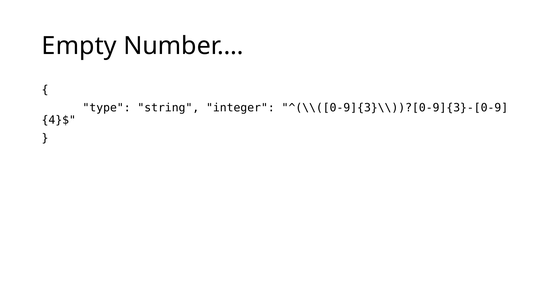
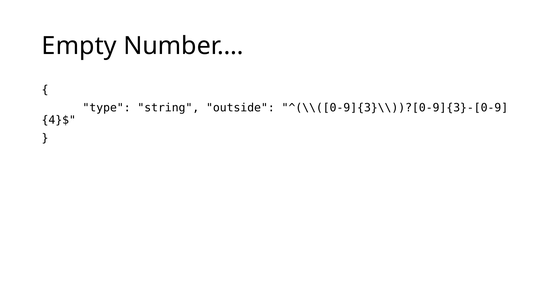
integer: integer -> outside (240, 108)
